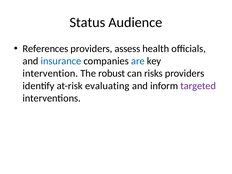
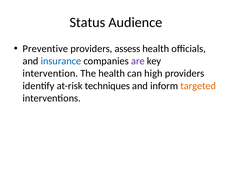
References: References -> Preventive (45, 49)
are colour: blue -> purple (138, 61)
The robust: robust -> health (112, 73)
risks: risks -> high (153, 73)
evaluating: evaluating -> techniques (107, 86)
targeted colour: purple -> orange (198, 86)
